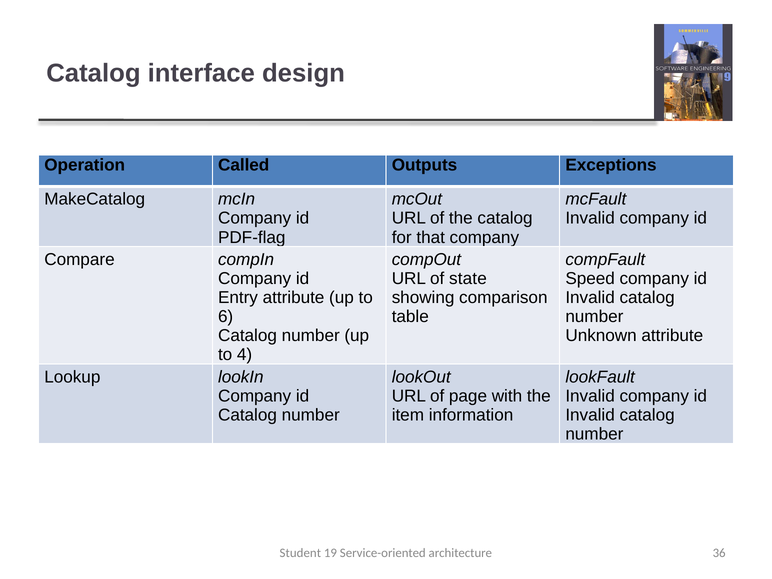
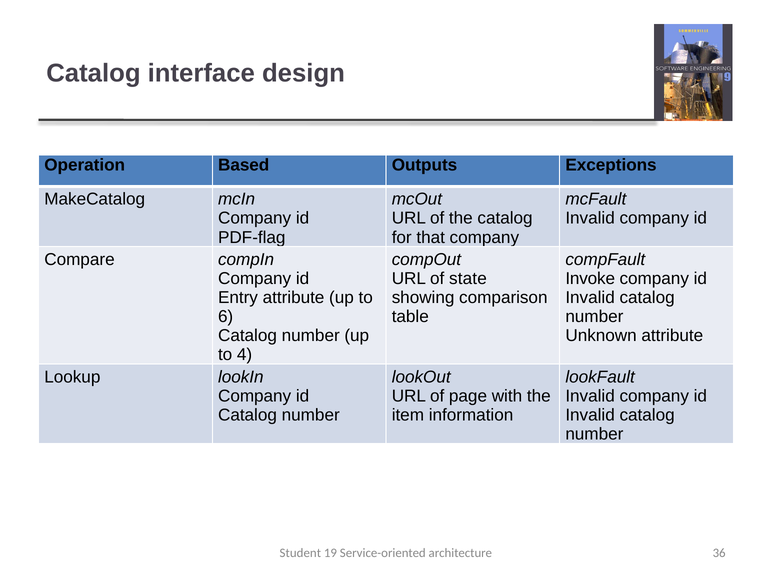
Called: Called -> Based (244, 165)
Speed: Speed -> Invoke (590, 279)
